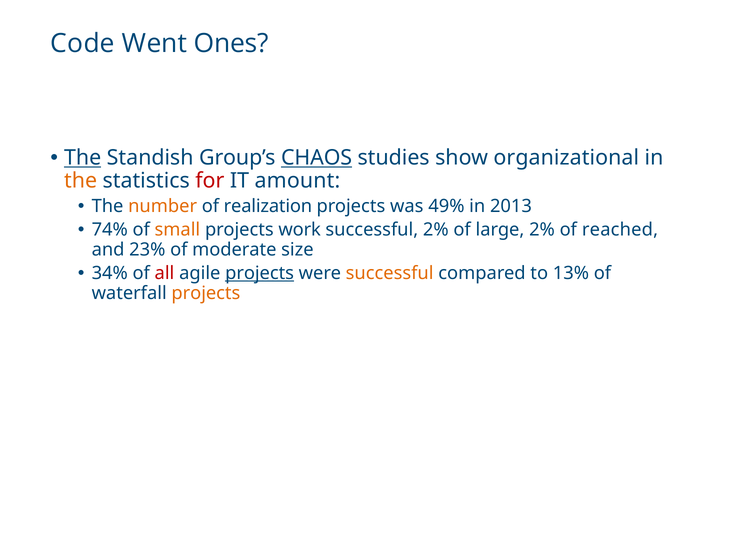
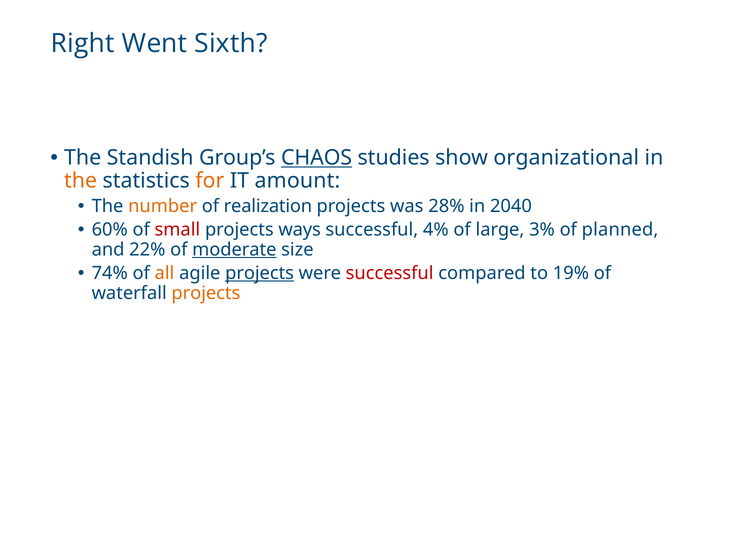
Code: Code -> Right (83, 43)
Ones: Ones -> Sixth (231, 43)
The underline: present -> none (83, 158)
for colour: red -> orange (210, 181)
49%: 49% -> 28% (446, 206)
2013: 2013 -> 2040 (511, 206)
74%: 74% -> 60% (110, 230)
small colour: orange -> red (177, 230)
work: work -> ways (300, 230)
successful 2%: 2% -> 4% (436, 230)
large 2%: 2% -> 3% (542, 230)
reached: reached -> planned (620, 230)
23%: 23% -> 22% (147, 250)
moderate underline: none -> present (234, 250)
34%: 34% -> 74% (110, 273)
all colour: red -> orange (164, 273)
successful colour: orange -> red (390, 273)
13%: 13% -> 19% (571, 273)
